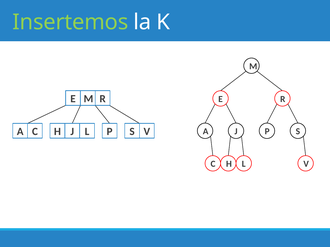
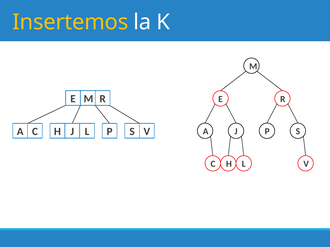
Insertemos colour: light green -> yellow (70, 22)
